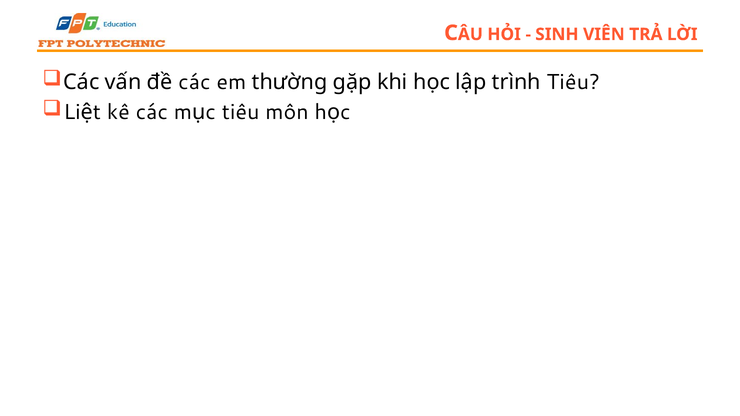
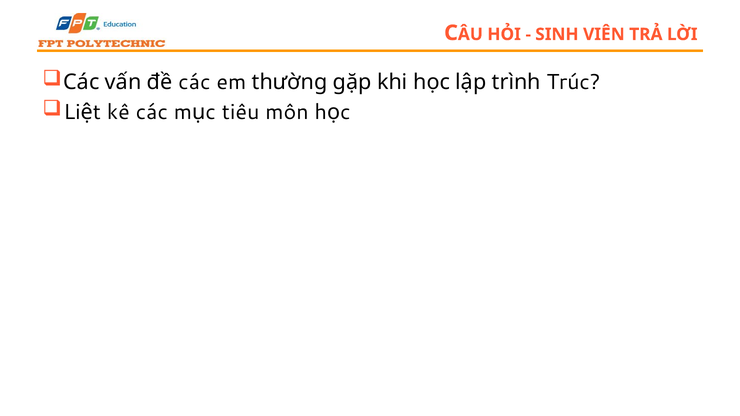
trình Tiêu: Tiêu -> Trúc (574, 82)
